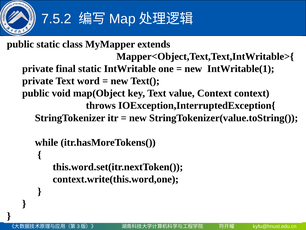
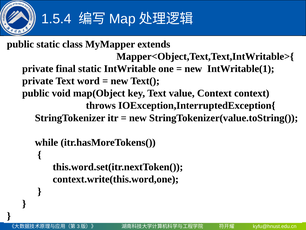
7.5.2: 7.5.2 -> 1.5.4 (56, 19)
